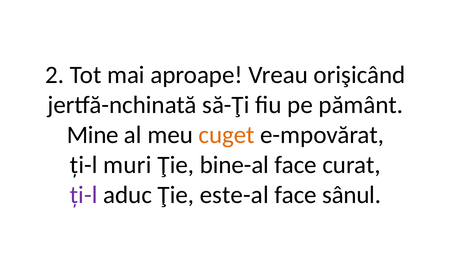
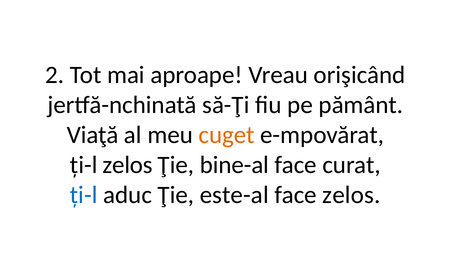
Mine: Mine -> Viaţă (93, 135)
ți-l muri: muri -> zelos (128, 165)
ți-l colour: purple -> blue (84, 195)
face sânul: sânul -> zelos (351, 195)
